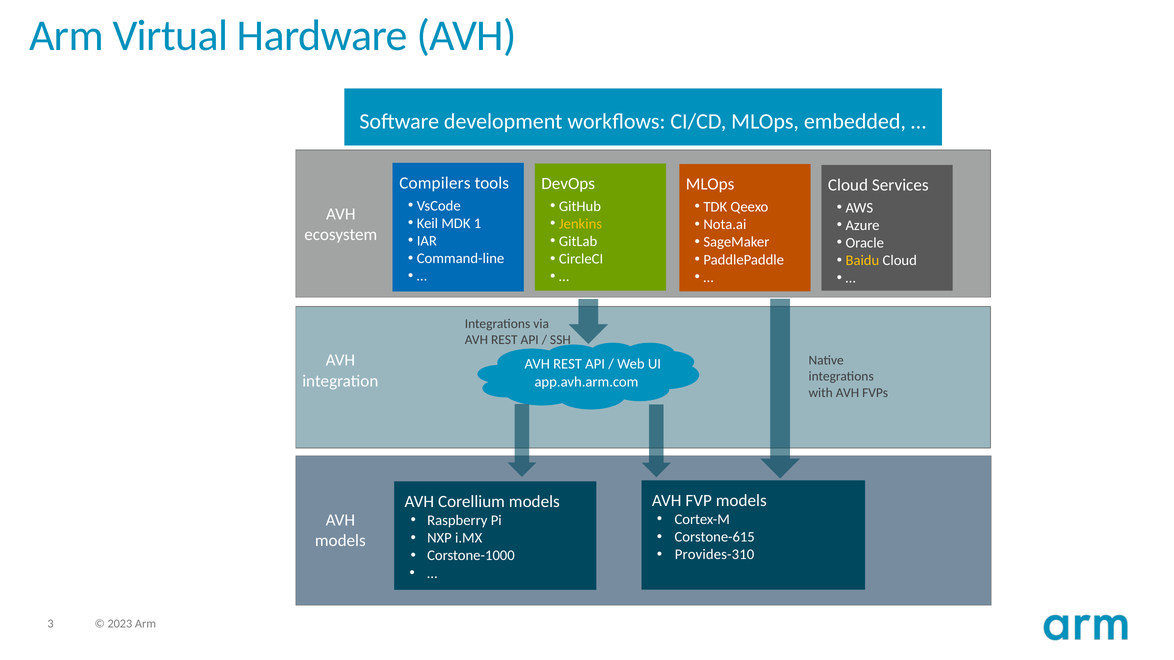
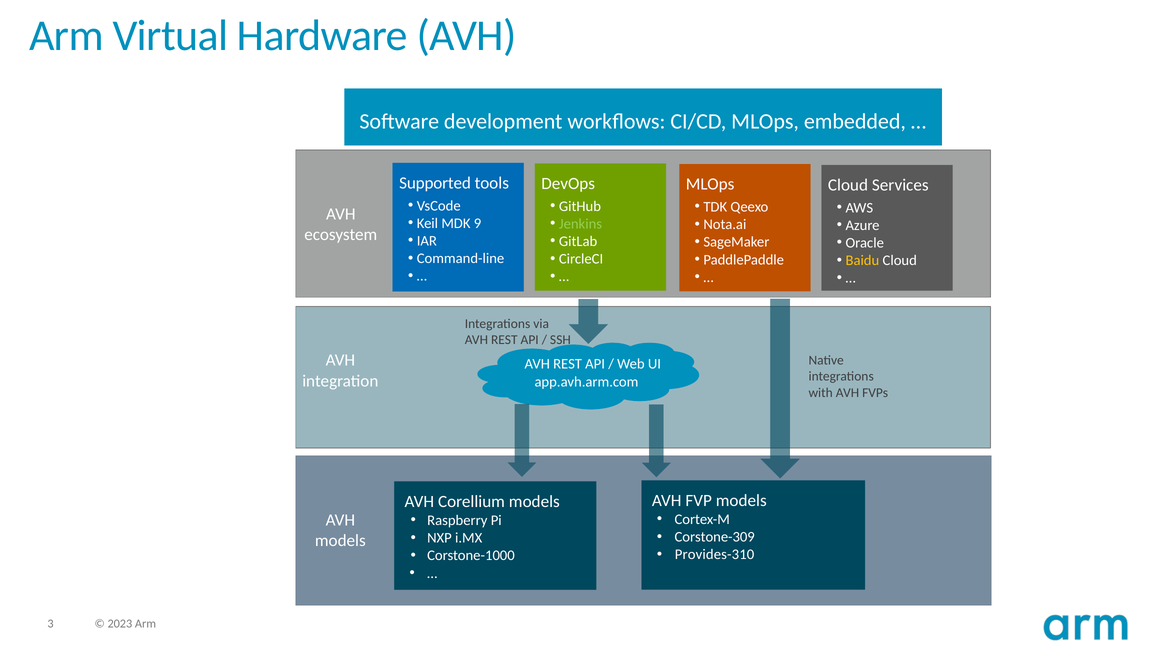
Compilers: Compilers -> Supported (435, 183)
1: 1 -> 9 (478, 223)
Jenkins colour: yellow -> light green (581, 224)
Corstone-615: Corstone-615 -> Corstone-309 (715, 537)
